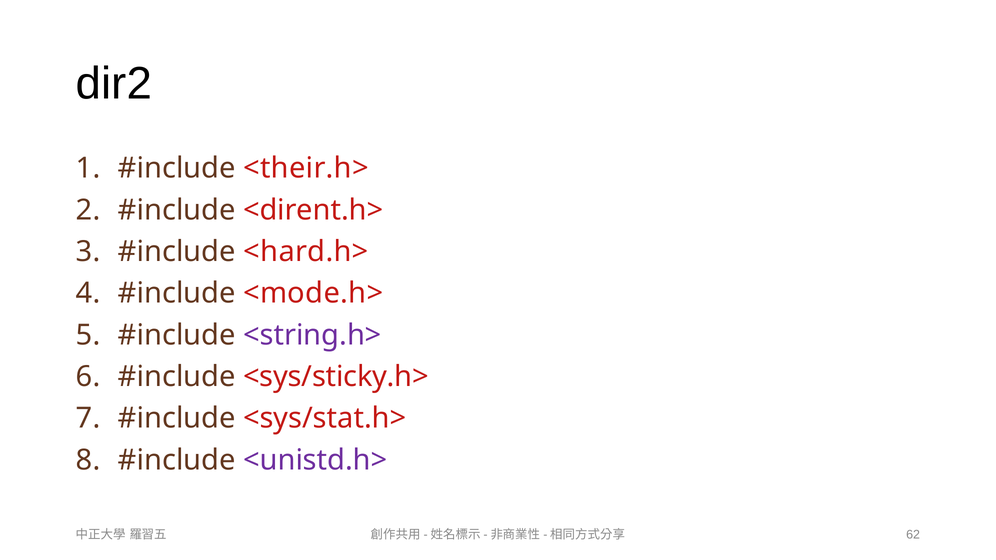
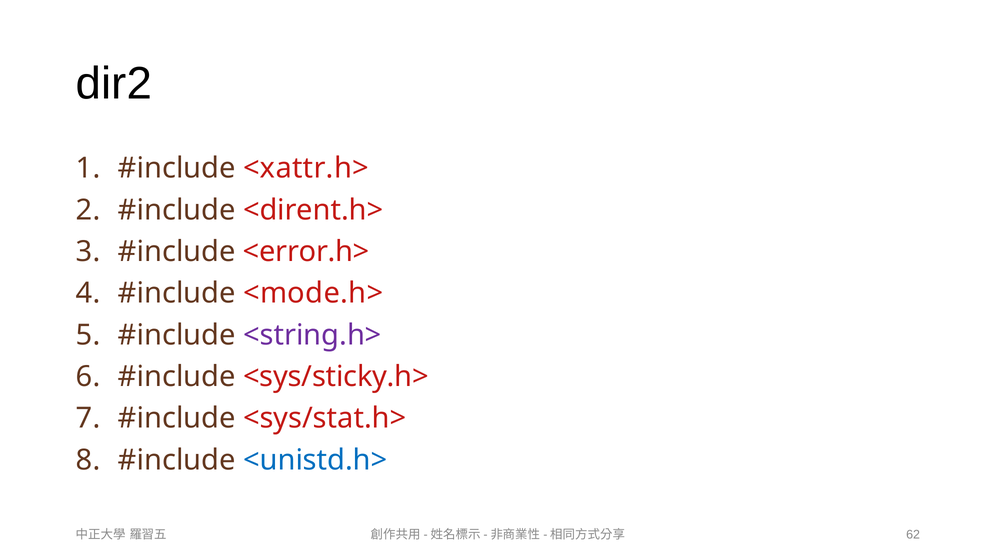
<their.h>: <their.h> -> <xattr.h> (306, 168)
<hard.h>: <hard.h> -> <error.h> (306, 252)
<unistd.h> colour: purple -> blue (315, 460)
